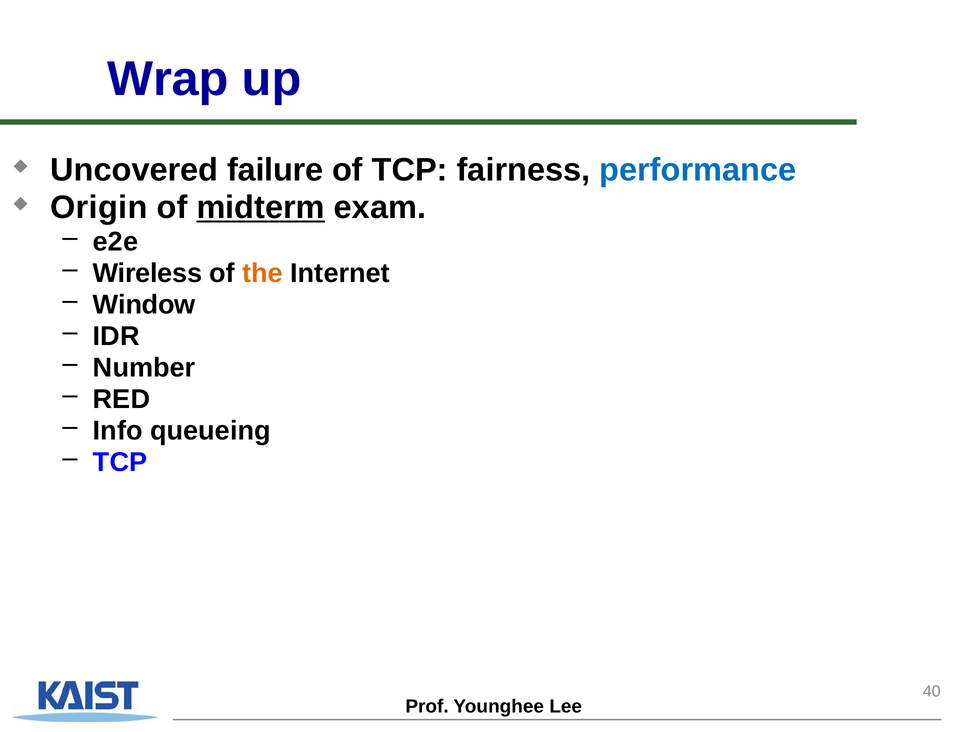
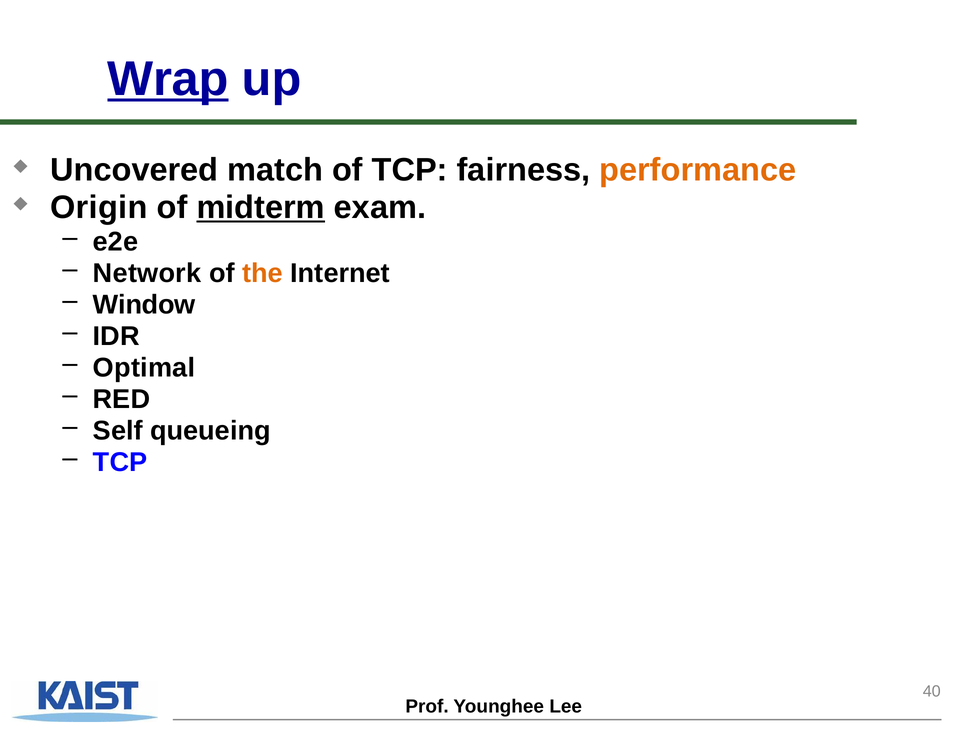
Wrap underline: none -> present (168, 79)
failure: failure -> match (275, 170)
performance colour: blue -> orange (698, 170)
Wireless: Wireless -> Network (147, 273)
Number: Number -> Optimal (144, 368)
Info: Info -> Self (118, 431)
